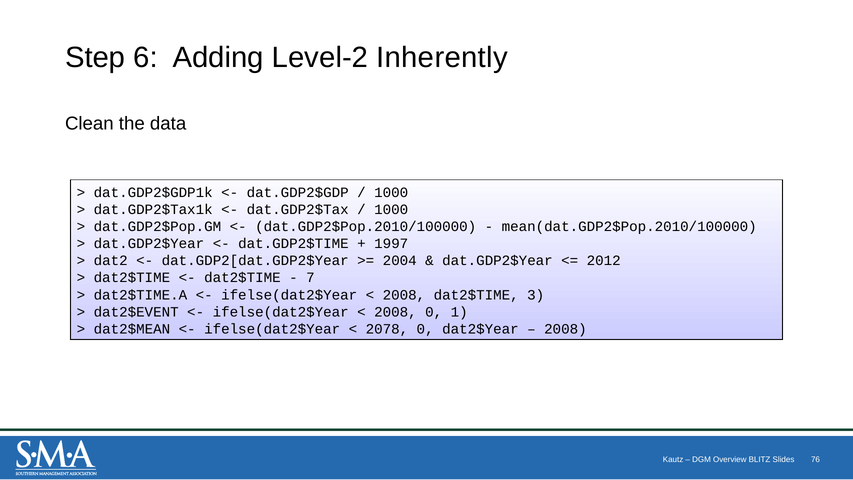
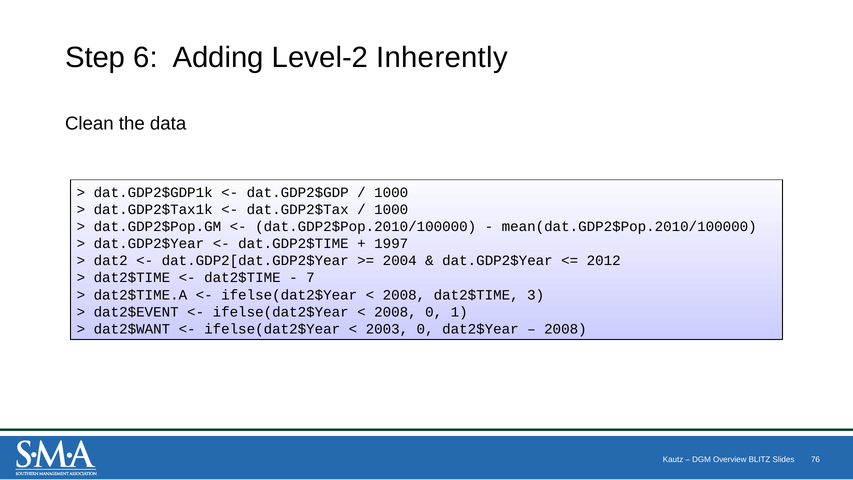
dat2$MEAN: dat2$MEAN -> dat2$WANT (132, 329)
2078: 2078 -> 2003 (387, 329)
